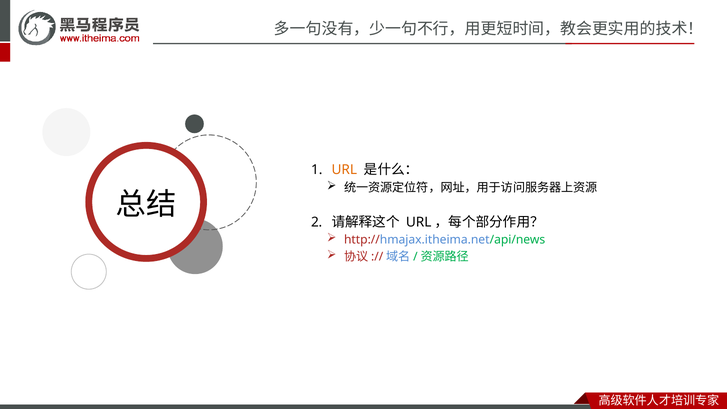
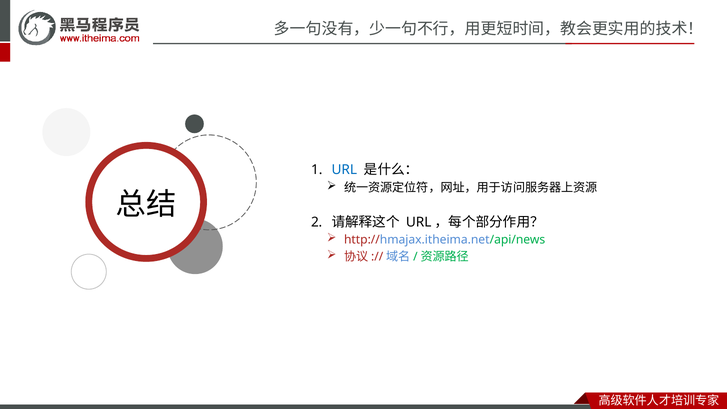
URL colour: orange -> blue (344, 170)
